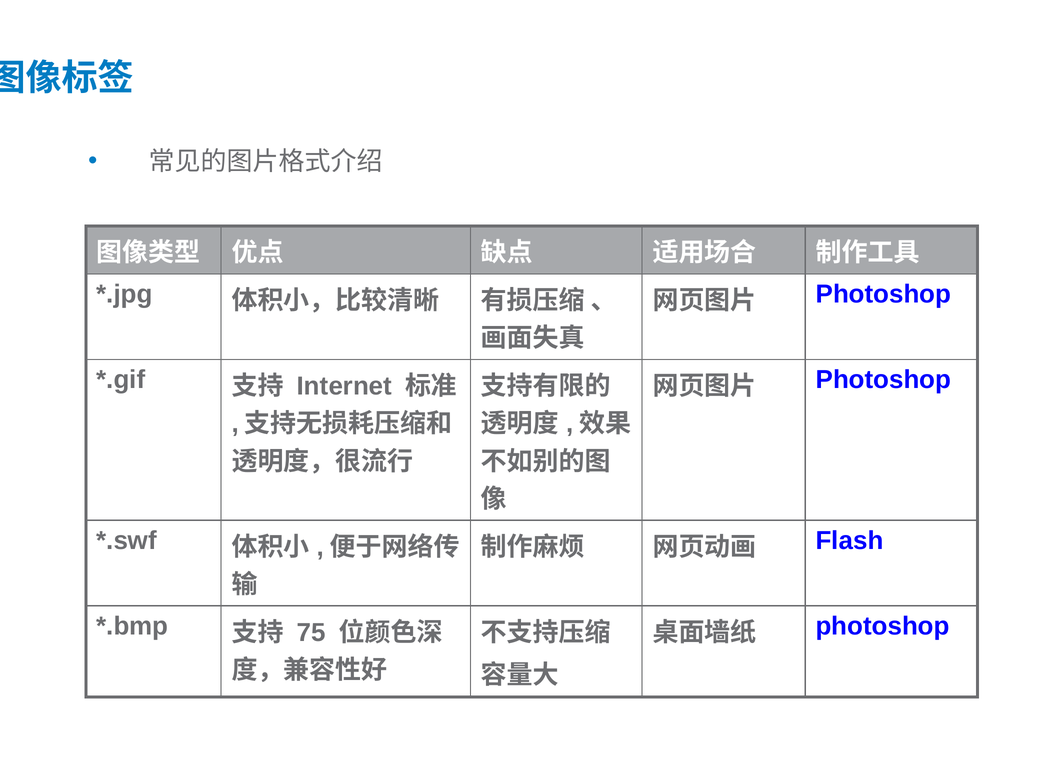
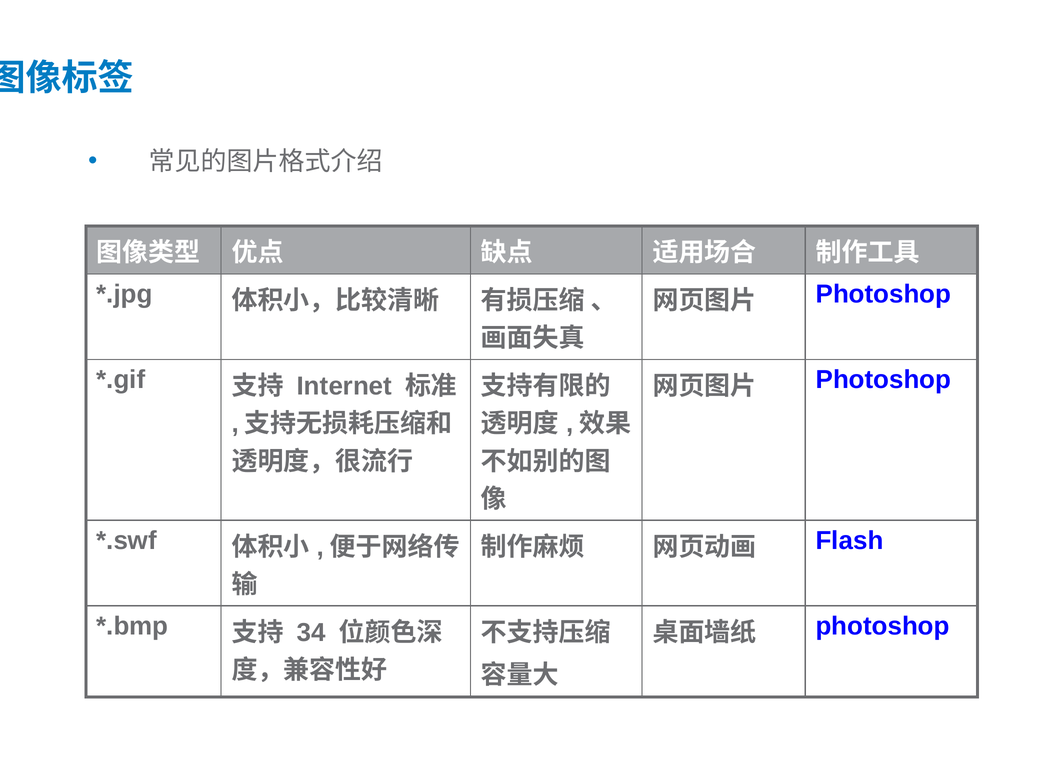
75: 75 -> 34 (311, 633)
